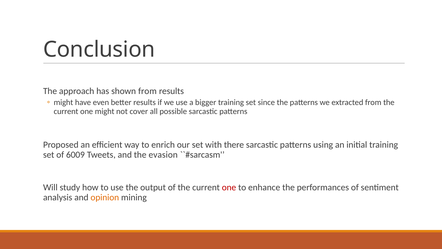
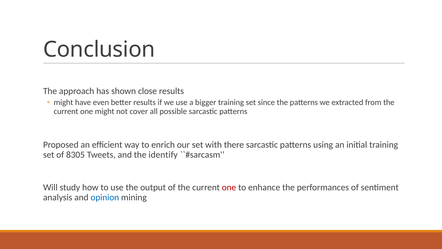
shown from: from -> close (148, 91)
6009: 6009 -> 8305 (75, 154)
evasion: evasion -> identify (163, 154)
opinion colour: orange -> blue (105, 197)
